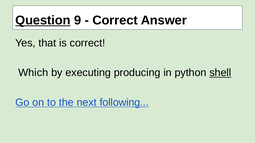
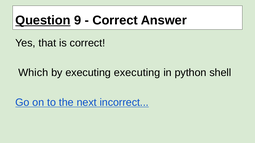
executing producing: producing -> executing (137, 73)
shell underline: present -> none (220, 73)
following: following -> incorrect (124, 103)
